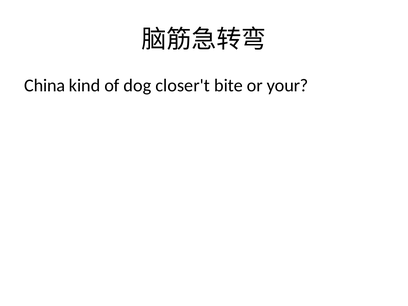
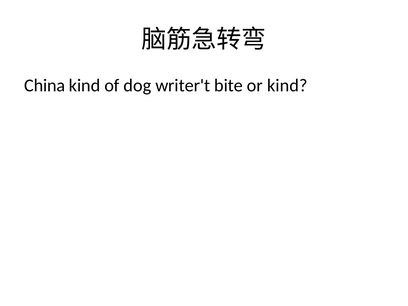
closer't: closer't -> writer't (183, 86)
or your: your -> kind (287, 86)
